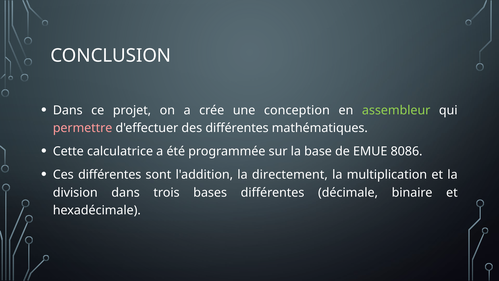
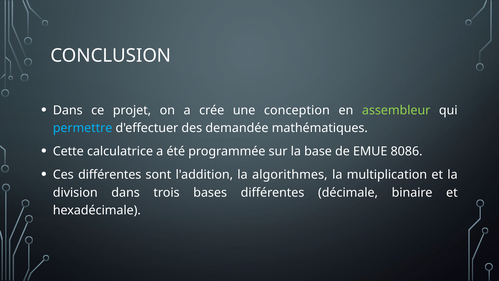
permettre colour: pink -> light blue (83, 128)
des différentes: différentes -> demandée (237, 128)
directement: directement -> algorithmes (290, 174)
